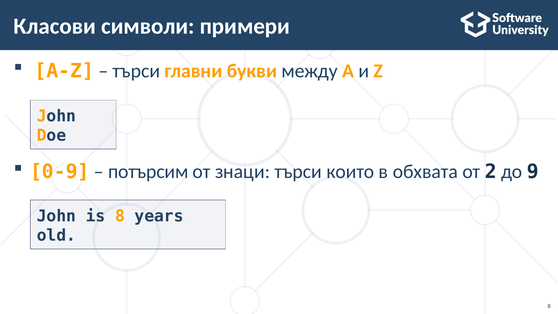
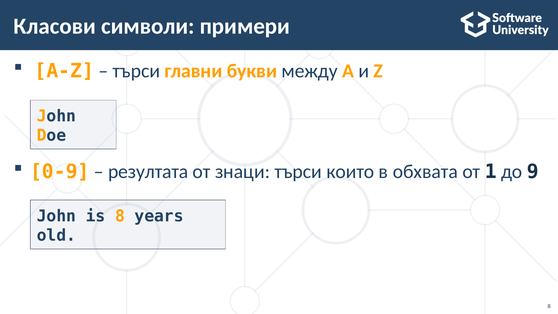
потърсим: потърсим -> резултата (148, 172)
2: 2 -> 1 (491, 172)
